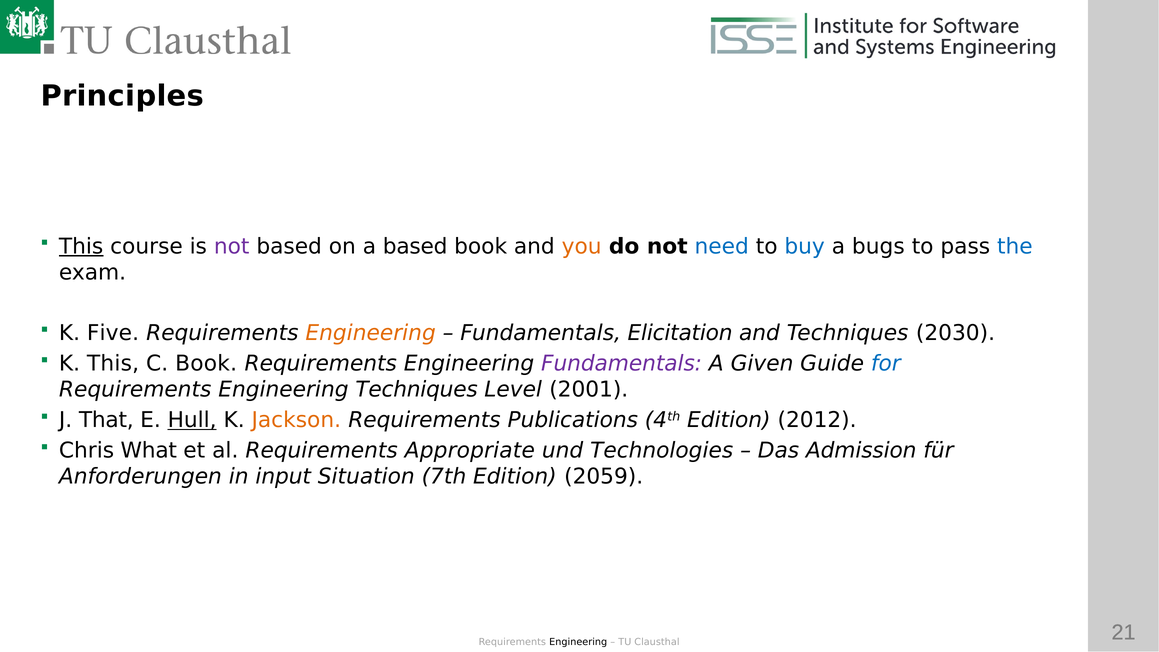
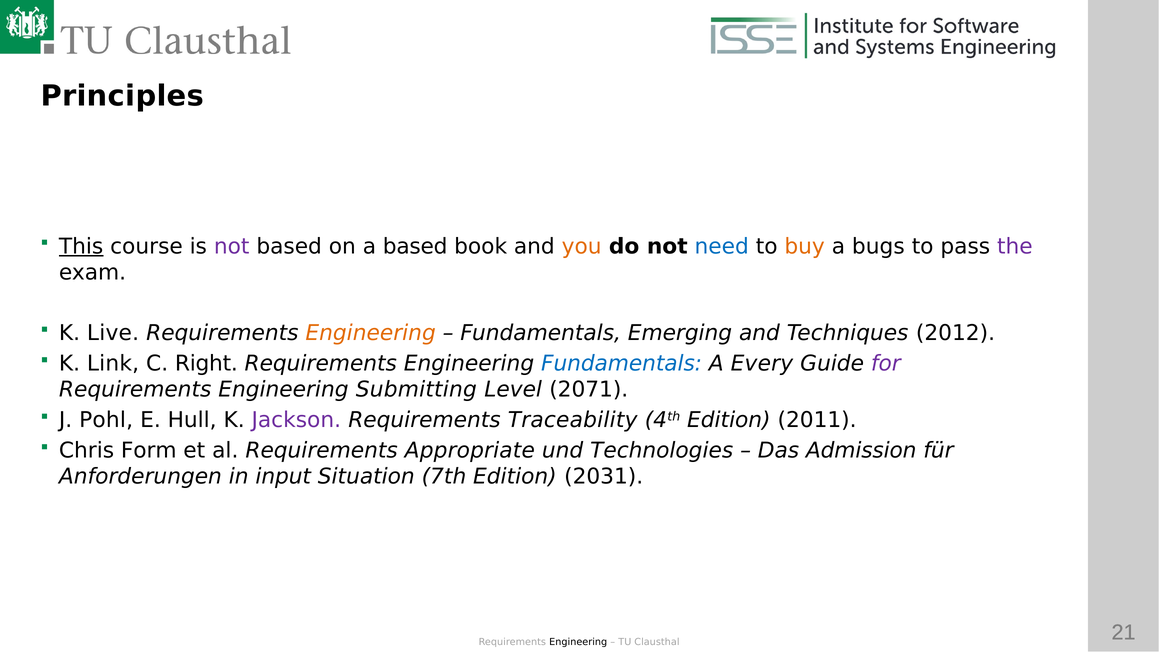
buy colour: blue -> orange (805, 246)
the colour: blue -> purple (1015, 246)
Five: Five -> Live (113, 333)
Elicitation: Elicitation -> Emerging (680, 333)
2030: 2030 -> 2012 (955, 333)
K This: This -> Link (113, 364)
C Book: Book -> Right (206, 364)
Fundamentals colour: purple -> blue (622, 364)
Given: Given -> Every (762, 364)
for colour: blue -> purple (886, 364)
Engineering Techniques: Techniques -> Submitting (416, 390)
2001: 2001 -> 2071 (589, 390)
That: That -> Pohl (106, 420)
Hull underline: present -> none (192, 420)
Jackson colour: orange -> purple (296, 420)
Publications: Publications -> Traceability (573, 420)
2012: 2012 -> 2011 (817, 420)
What: What -> Form (149, 451)
2059: 2059 -> 2031 (604, 477)
